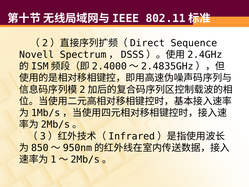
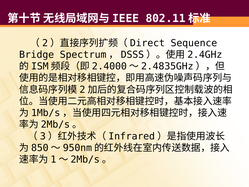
Novell: Novell -> Bridge (37, 55)
